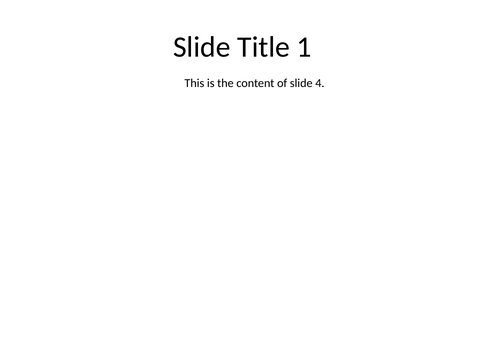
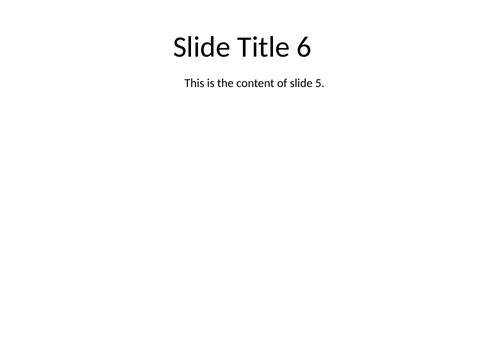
1: 1 -> 6 (304, 47)
4: 4 -> 5 (320, 83)
